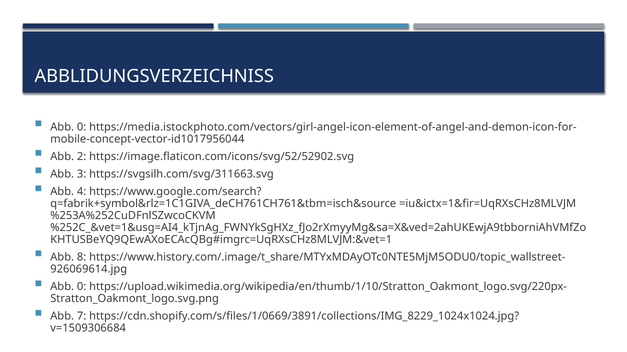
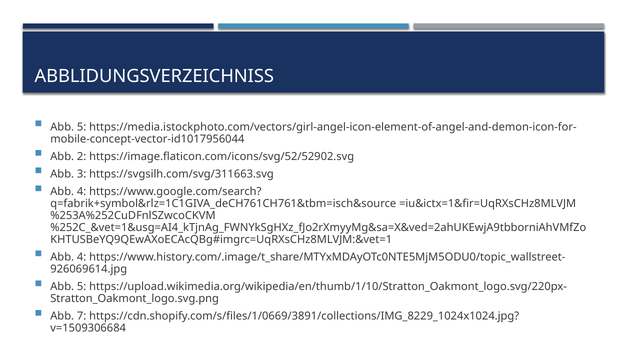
0: 0 -> 5 (82, 127)
8: 8 -> 4 (82, 258)
0: 0 -> 5 (82, 287)
